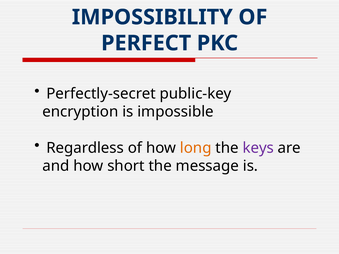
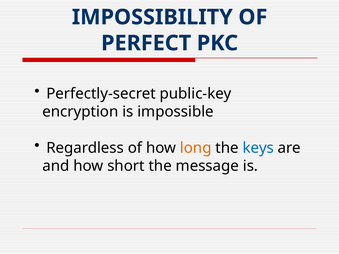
keys colour: purple -> blue (258, 148)
